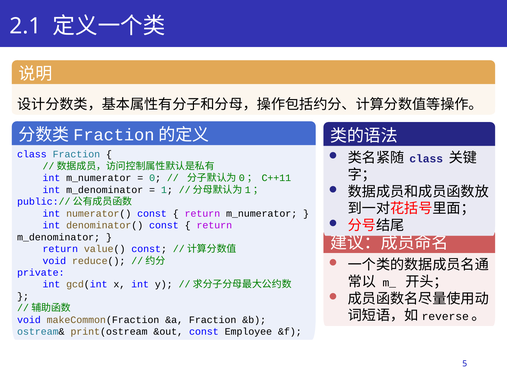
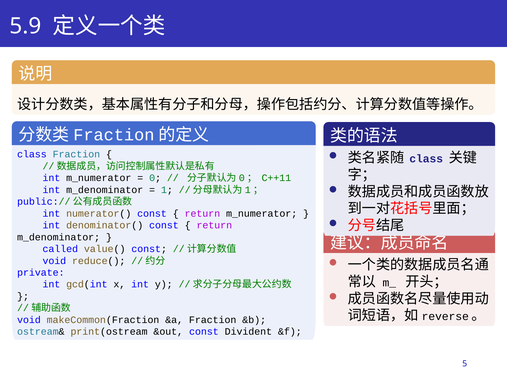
2.1: 2.1 -> 5.9 (25, 26)
return: return -> called (60, 249)
Employee: Employee -> Divident (248, 332)
